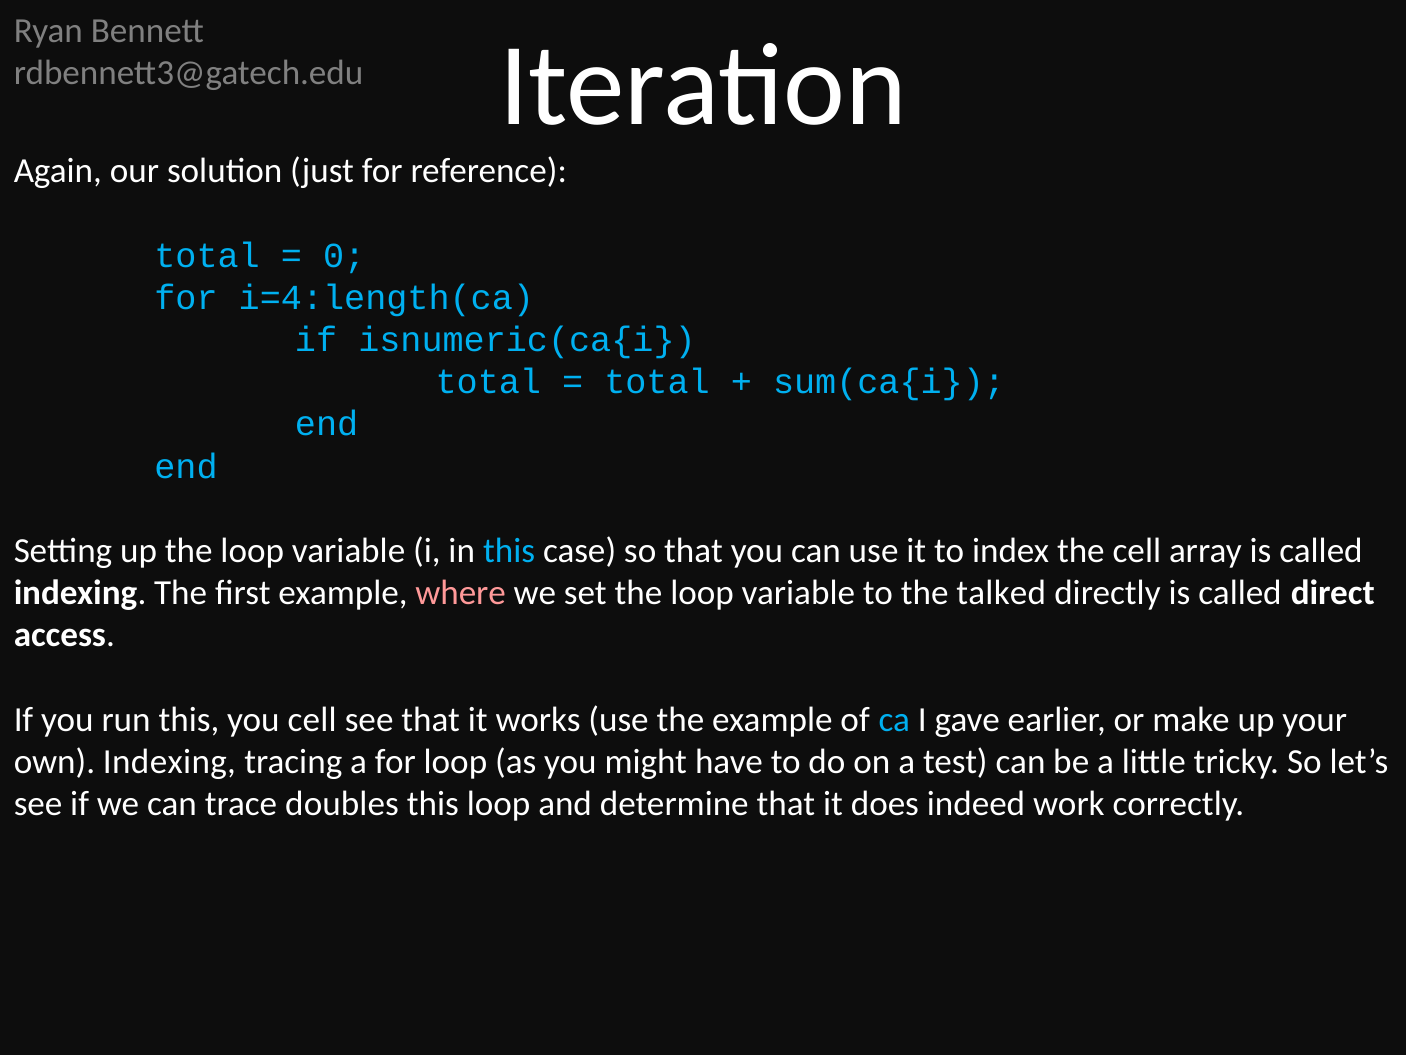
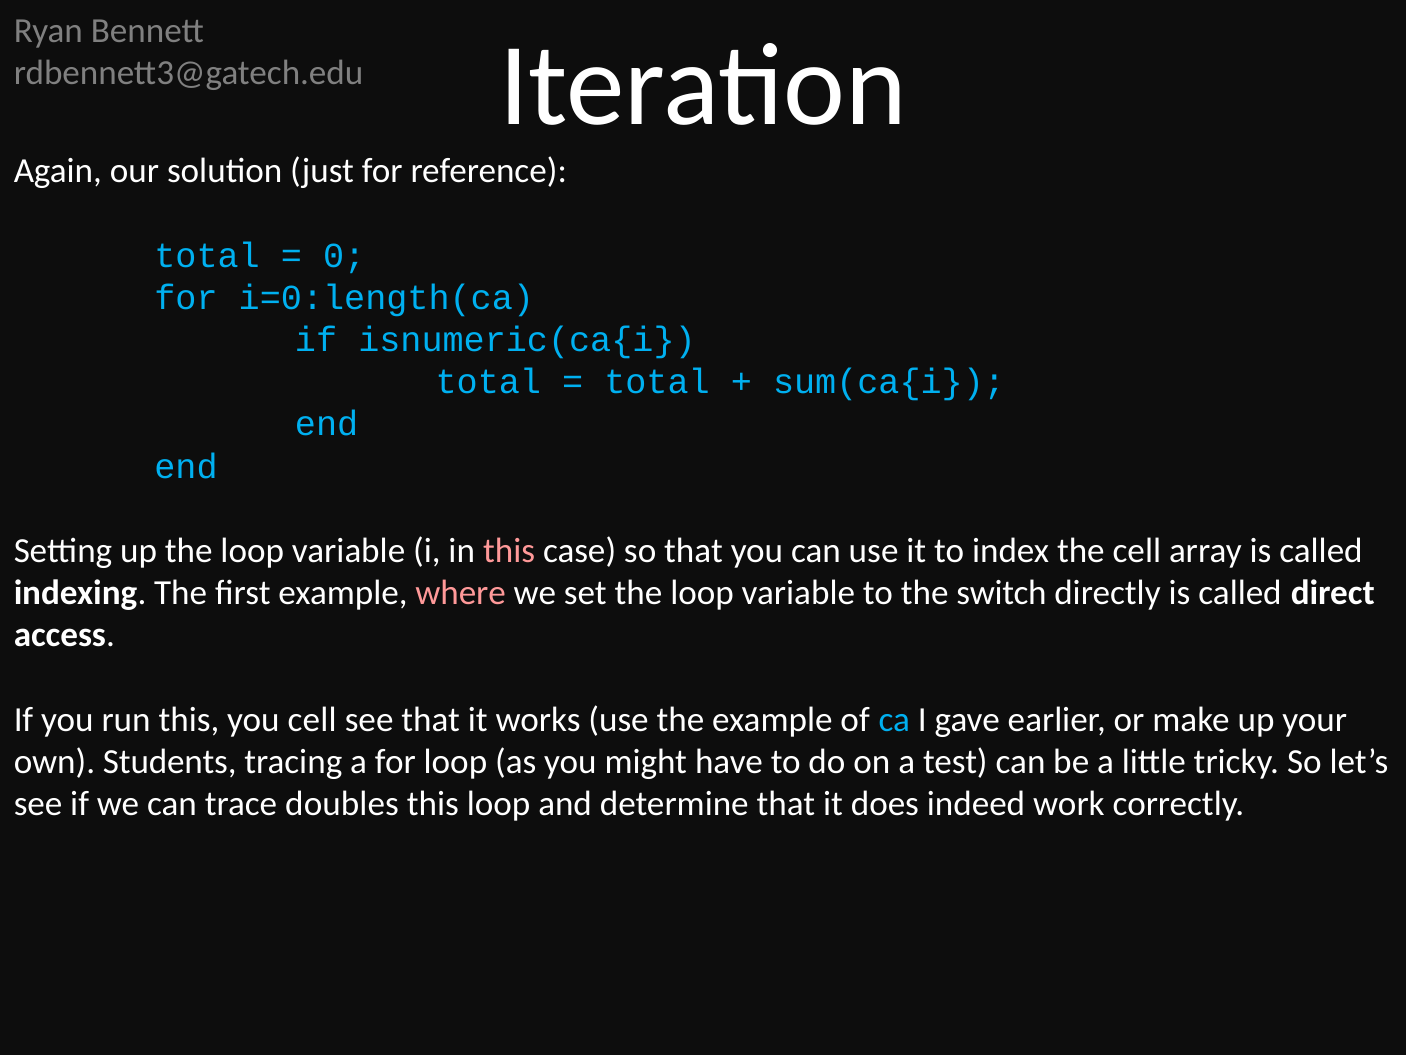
i=4:length(ca: i=4:length(ca -> i=0:length(ca (386, 298)
this colour: light blue -> pink (509, 551)
talked: talked -> switch (1002, 593)
own Indexing: Indexing -> Students (170, 762)
